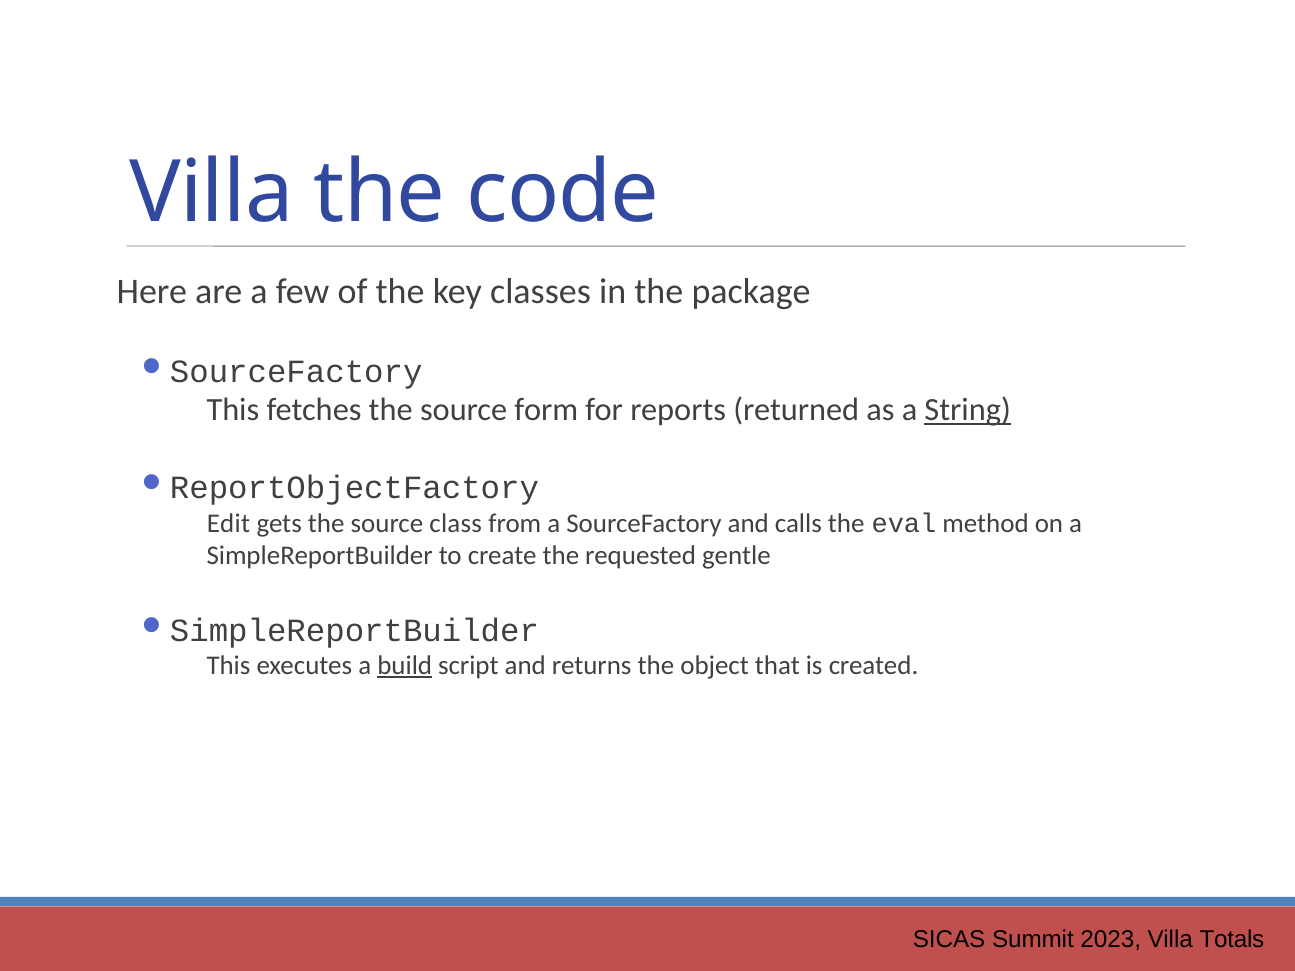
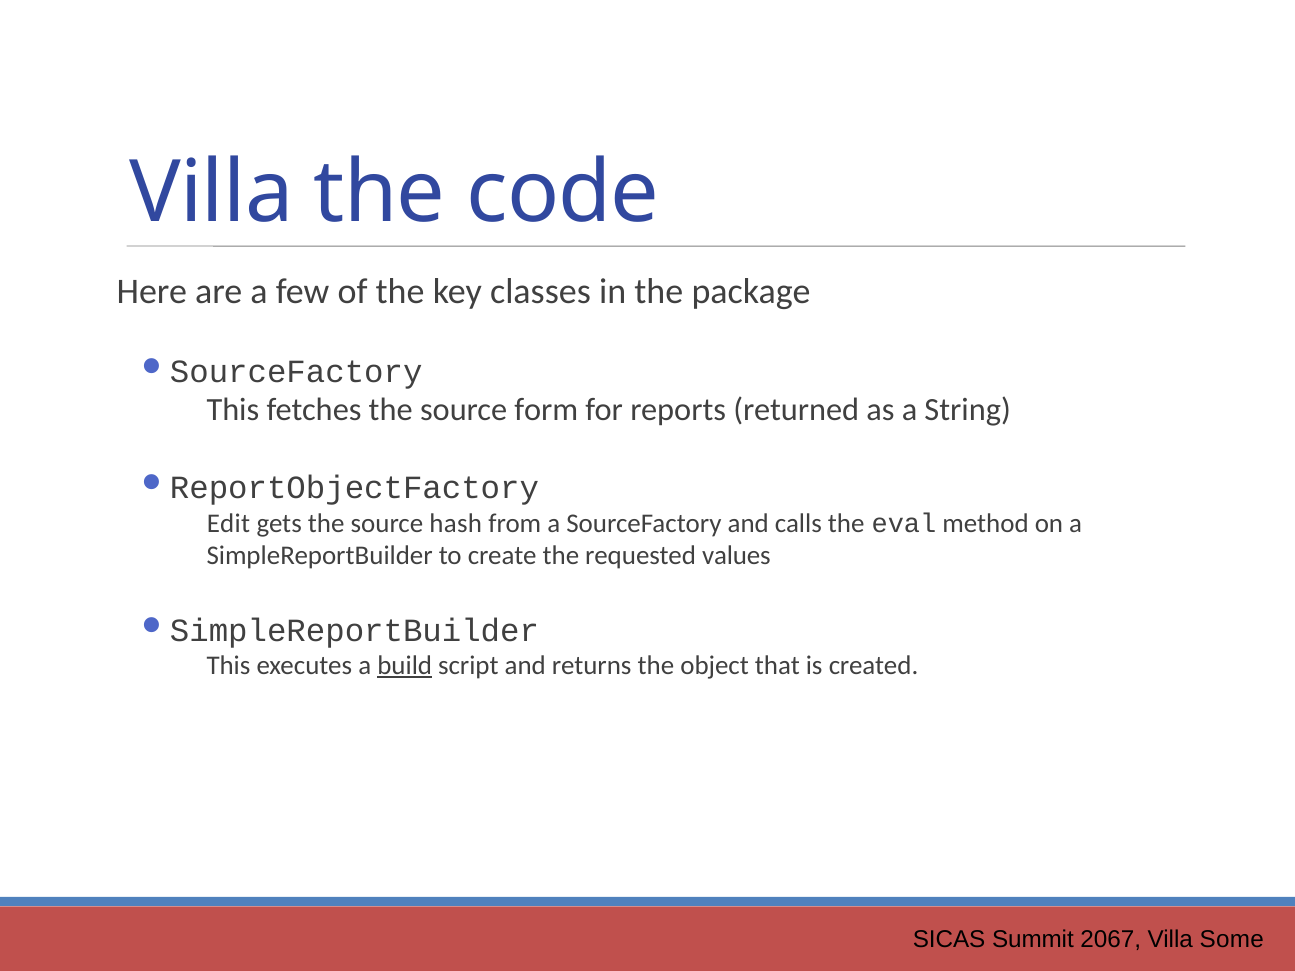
String underline: present -> none (968, 410)
class: class -> hash (456, 523)
gentle: gentle -> values (736, 556)
2023: 2023 -> 2067 (1111, 940)
Totals: Totals -> Some (1232, 940)
